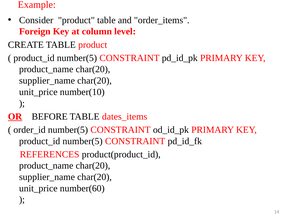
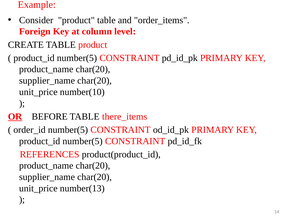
dates_items: dates_items -> there_items (125, 117)
number(60: number(60 -> number(13 (82, 189)
